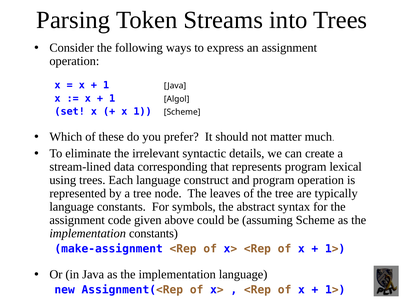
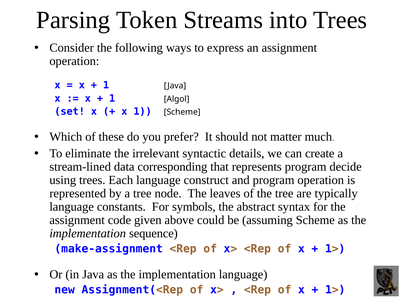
lexical: lexical -> decide (346, 167)
implementation constants: constants -> sequence (153, 233)
